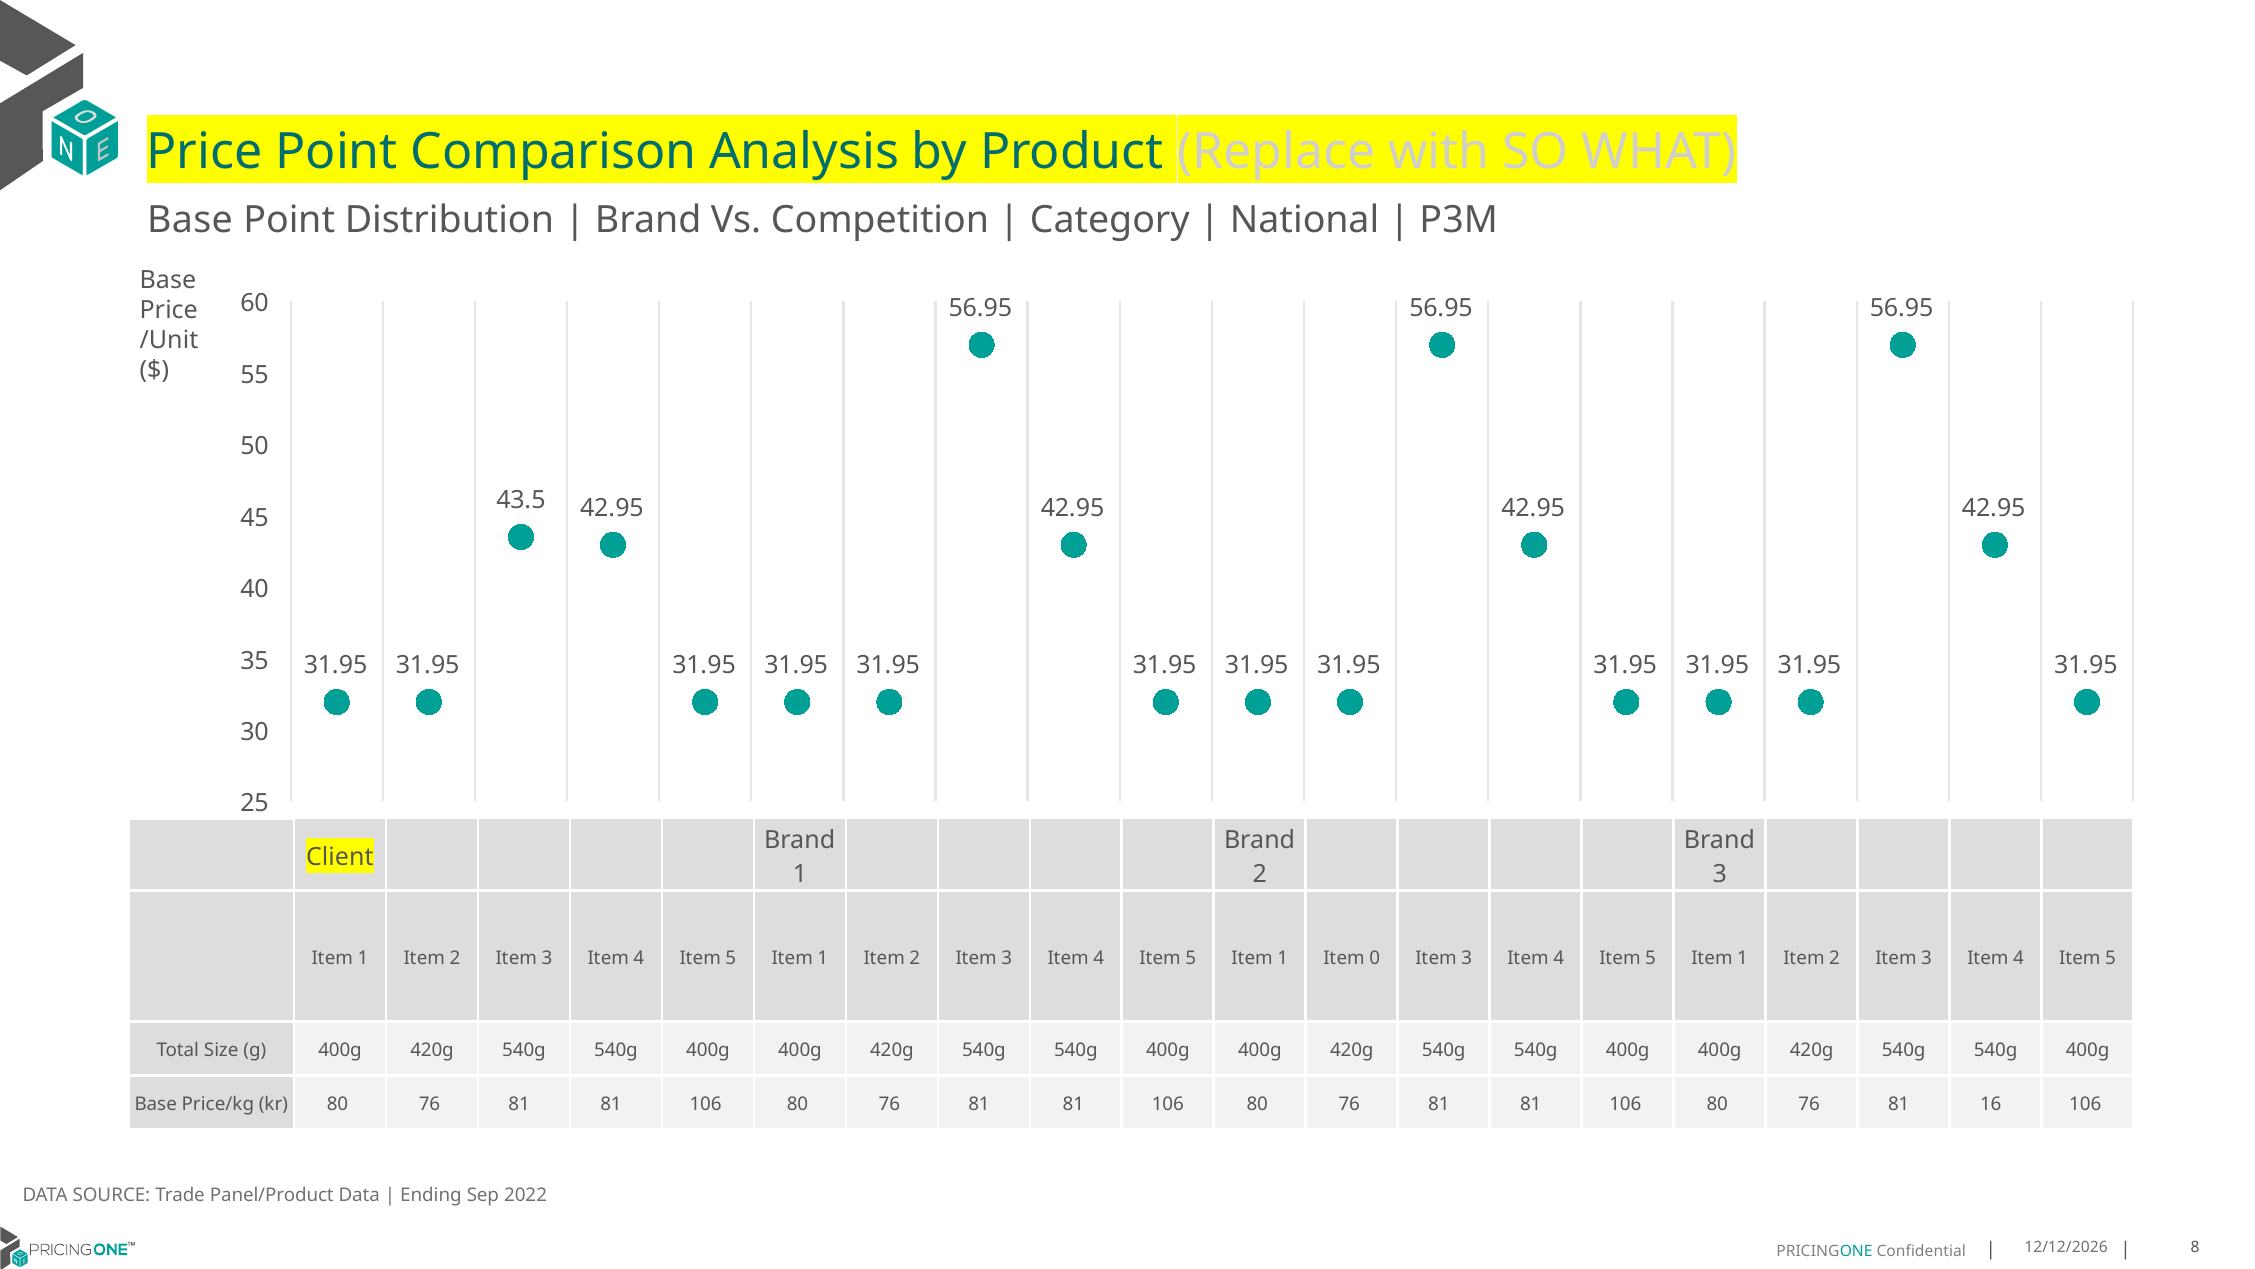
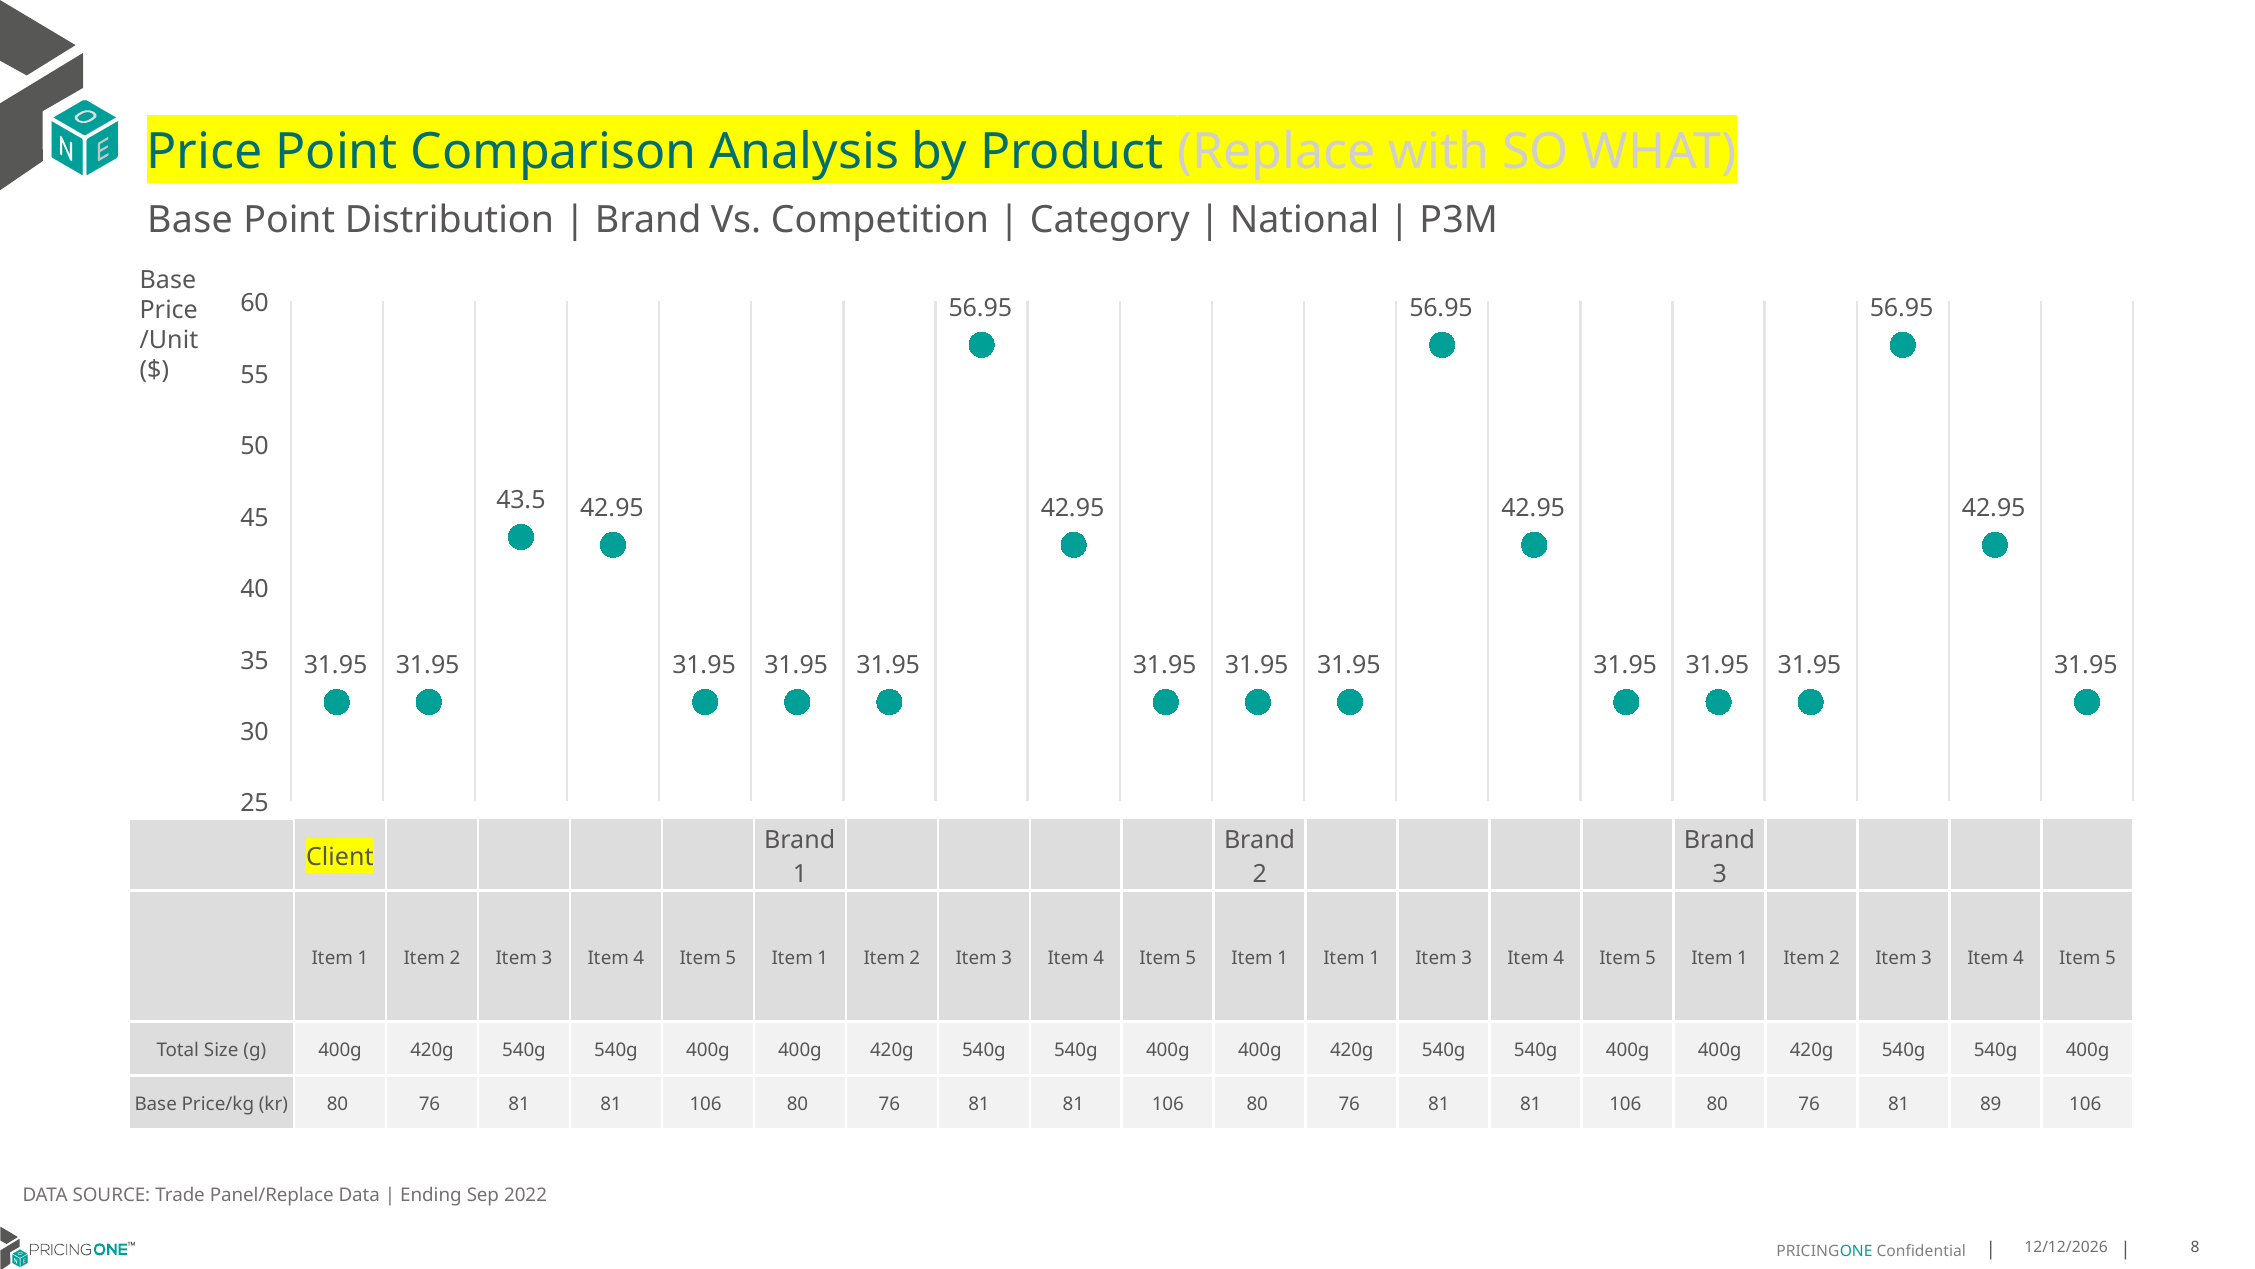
1 Item 0: 0 -> 1 (1375, 957)
16: 16 -> 89 (1991, 1104)
Panel/Product: Panel/Product -> Panel/Replace (272, 1195)
